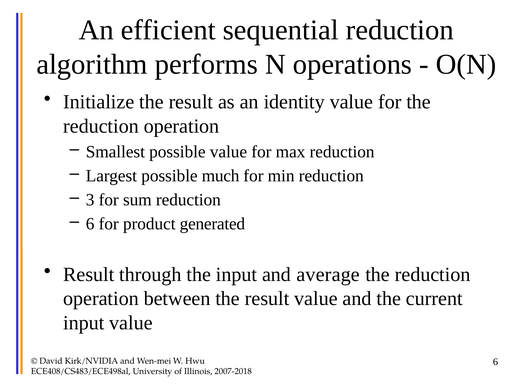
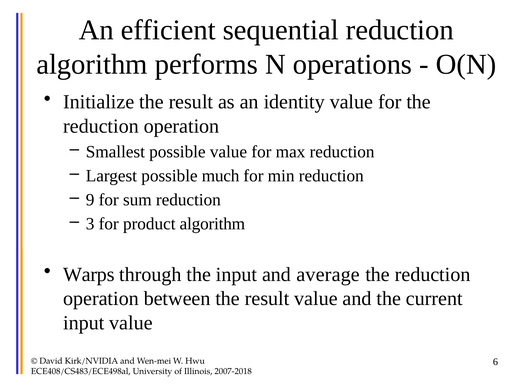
3: 3 -> 9 (90, 200)
6: 6 -> 3 (90, 224)
product generated: generated -> algorithm (212, 224)
Result: Result -> Warps (89, 275)
